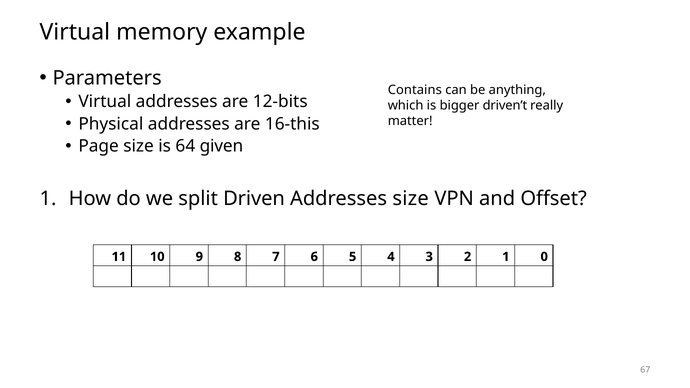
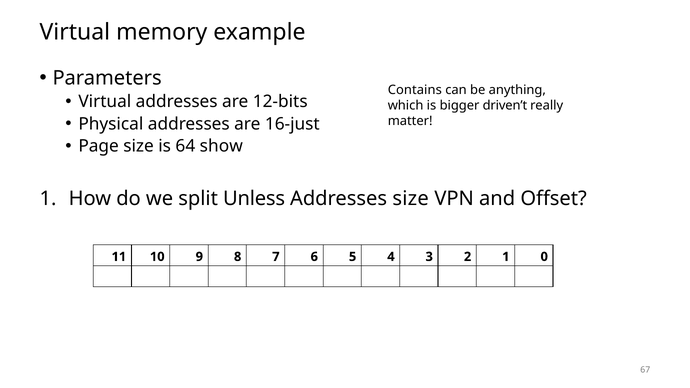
16-this: 16-this -> 16-just (292, 124)
given: given -> show (221, 146)
Driven: Driven -> Unless (254, 199)
